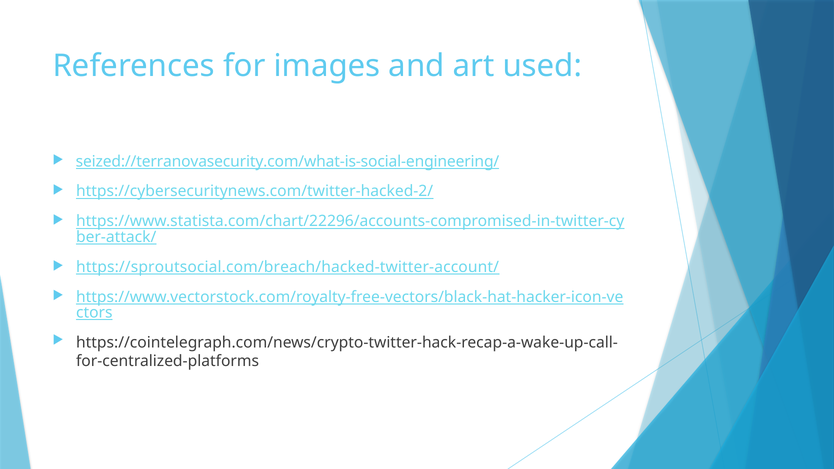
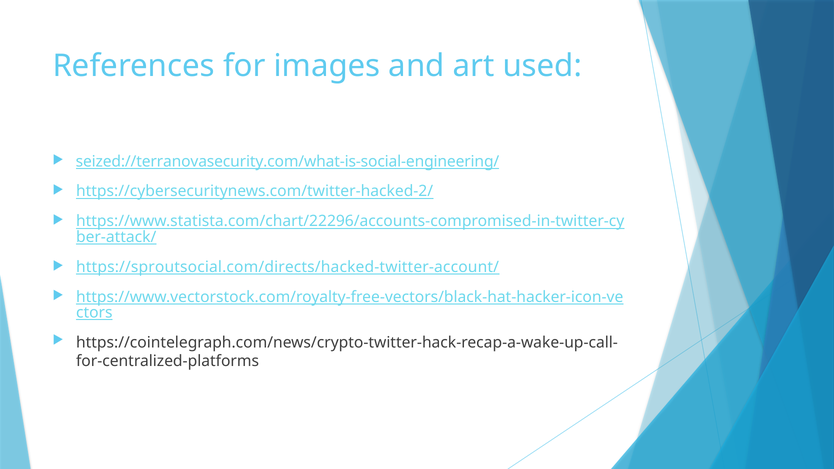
https://sproutsocial.com/breach/hacked-twitter-account/: https://sproutsocial.com/breach/hacked-twitter-account/ -> https://sproutsocial.com/directs/hacked-twitter-account/ (288, 267)
